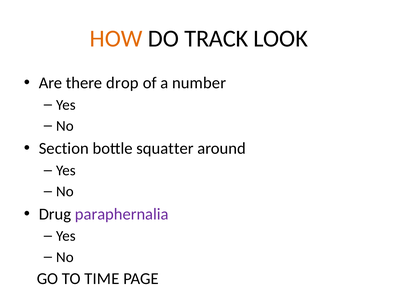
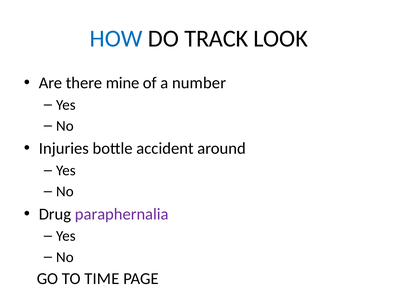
HOW colour: orange -> blue (116, 39)
drop: drop -> mine (123, 83)
Section: Section -> Injuries (64, 148)
squatter: squatter -> accident (165, 148)
